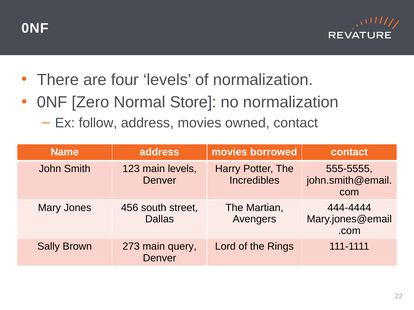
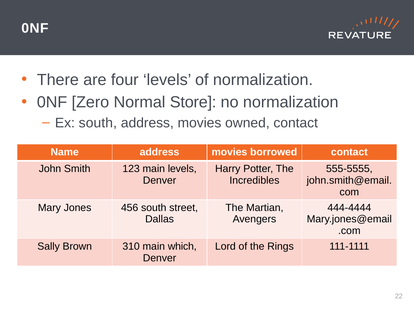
Ex follow: follow -> south (98, 123)
273: 273 -> 310 (131, 247)
query: query -> which (182, 247)
